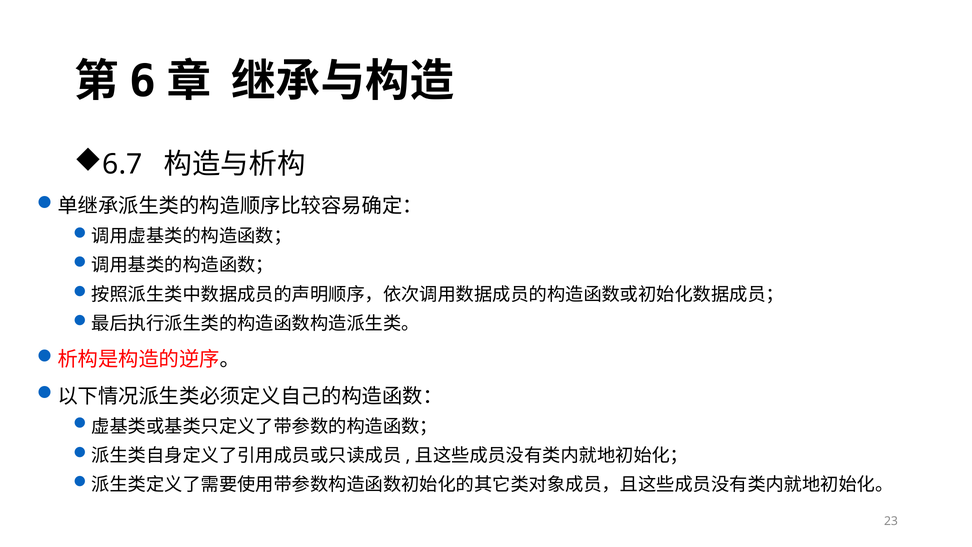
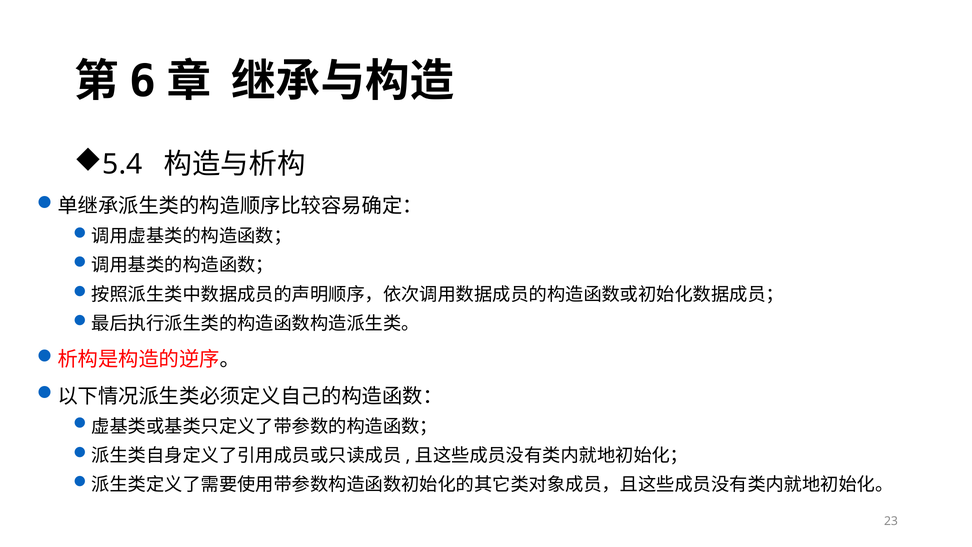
6.7: 6.7 -> 5.4 (122, 164)
